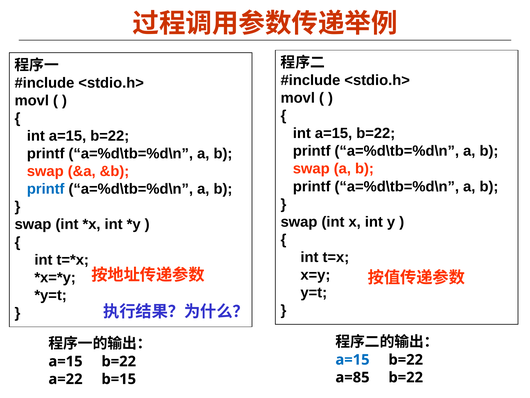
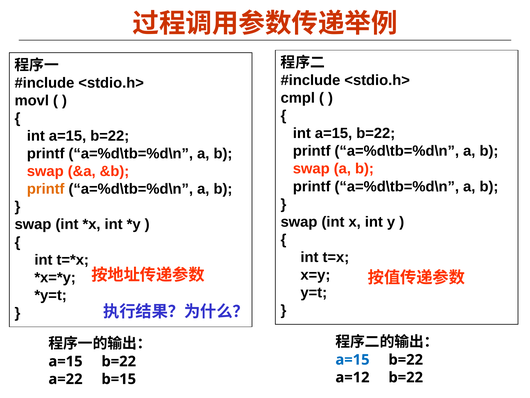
movl: movl -> cmpl (298, 98)
printf colour: blue -> orange (46, 189)
a=85: a=85 -> a=12 (353, 377)
